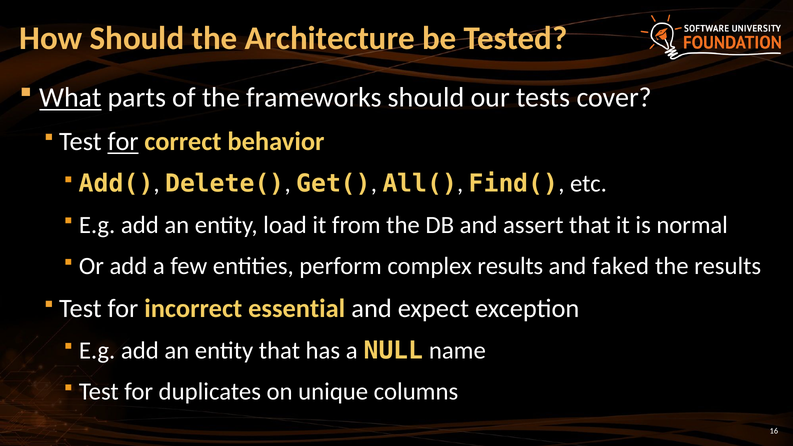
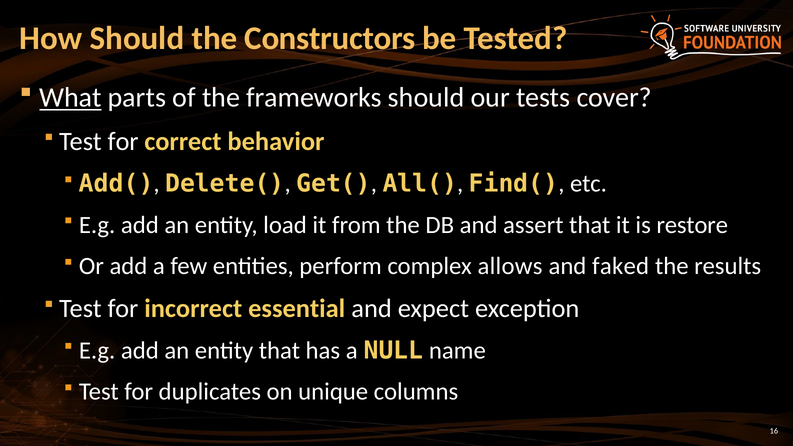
Architecture: Architecture -> Constructors (330, 39)
for underline: present -> none (123, 142)
normal: normal -> restore (692, 225)
complex results: results -> allows (510, 266)
